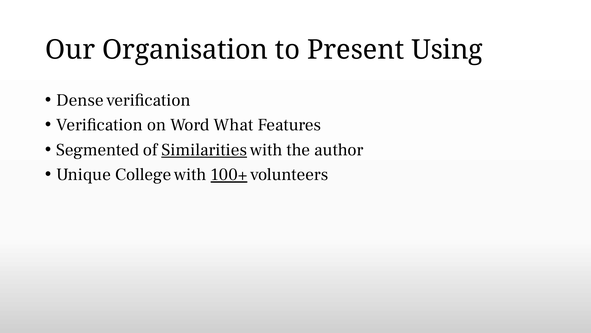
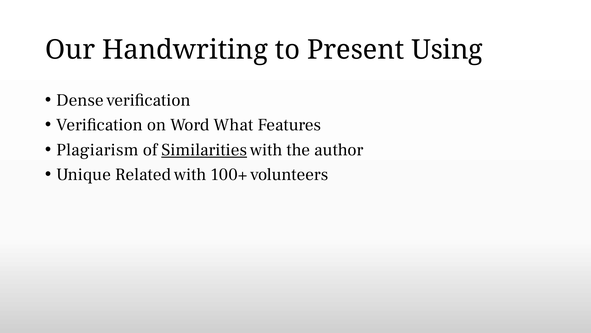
Organisation: Organisation -> Handwriting (185, 50)
Segmented: Segmented -> Plagiarism (97, 149)
College: College -> Related (143, 174)
100+ underline: present -> none (229, 174)
